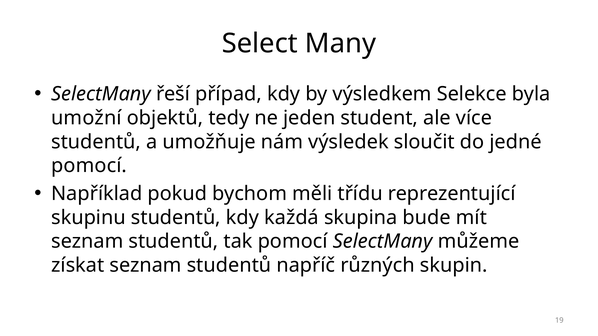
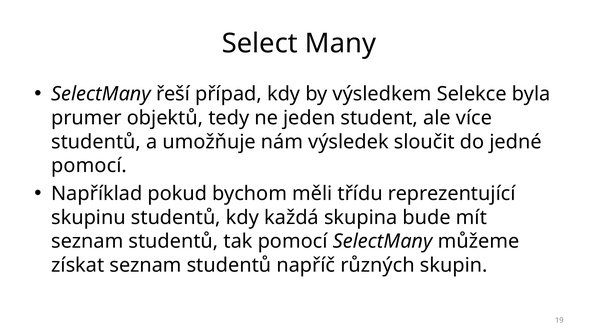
umožní: umožní -> prumer (87, 118)
